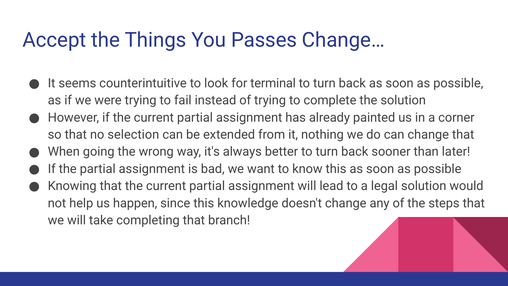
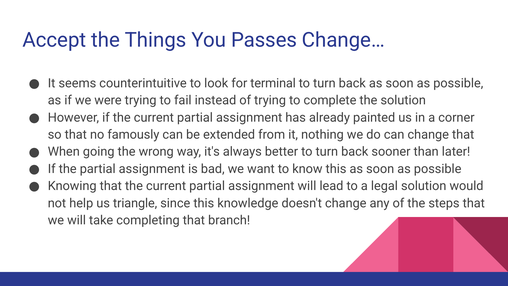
selection: selection -> famously (133, 135)
happen: happen -> triangle (135, 203)
